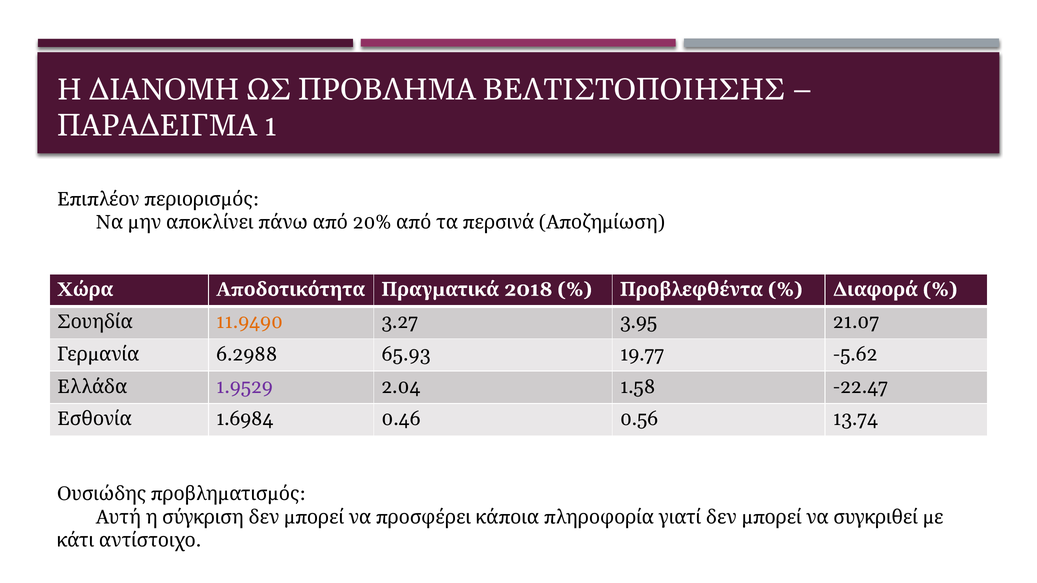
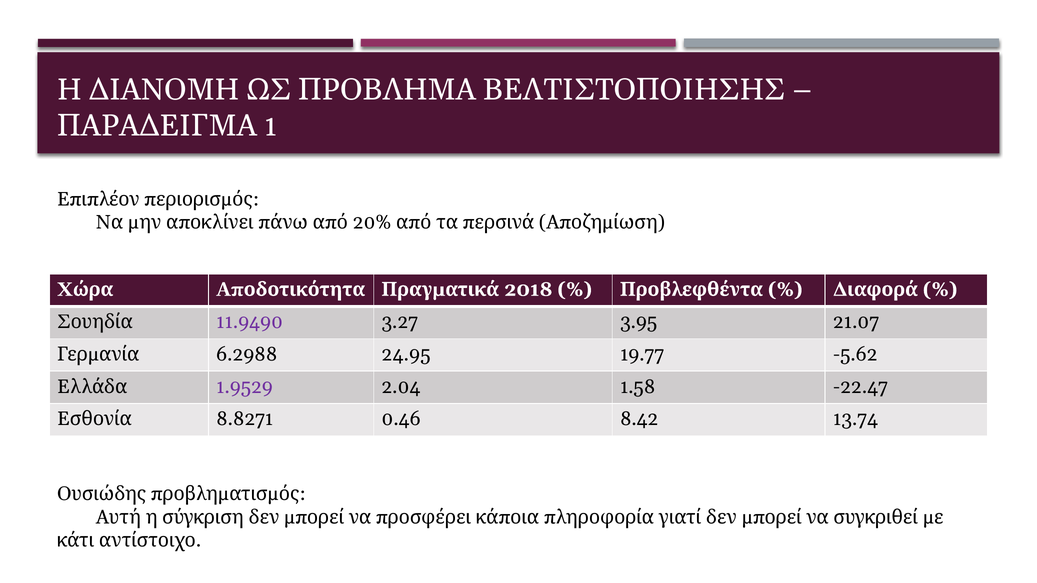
11.9490 colour: orange -> purple (250, 322)
65.93: 65.93 -> 24.95 (406, 354)
1.6984: 1.6984 -> 8.8271 (245, 419)
0.56: 0.56 -> 8.42 (639, 419)
